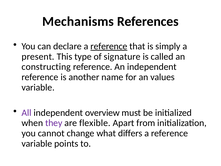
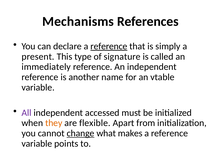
constructing: constructing -> immediately (46, 67)
values: values -> vtable (162, 77)
overview: overview -> accessed (102, 113)
they colour: purple -> orange (54, 123)
change underline: none -> present (81, 133)
differs: differs -> makes (130, 133)
